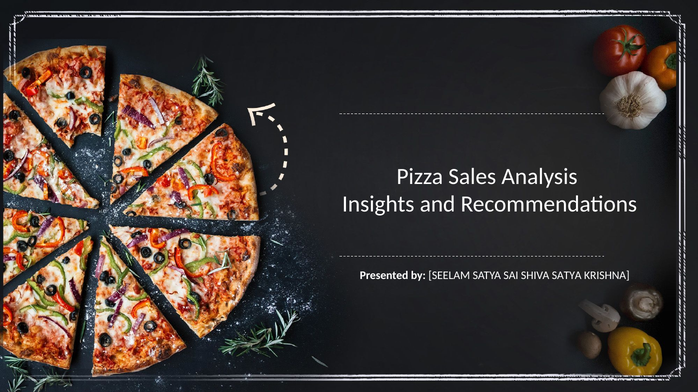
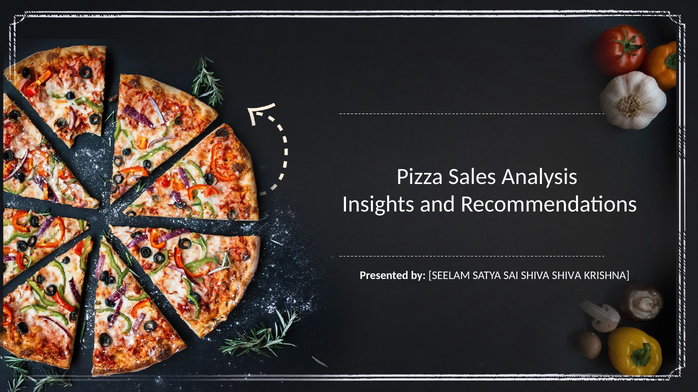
SHIVA SATYA: SATYA -> SHIVA (567, 276)
